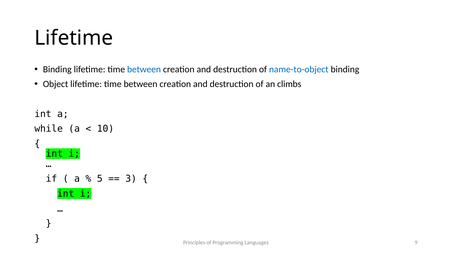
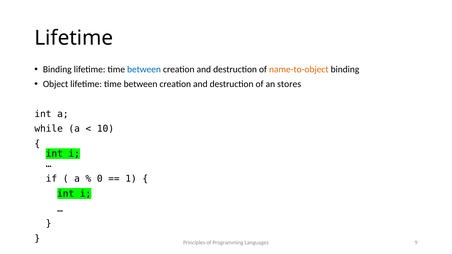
name-to-object colour: blue -> orange (299, 69)
climbs: climbs -> stores (289, 84)
5: 5 -> 0 (100, 179)
3: 3 -> 1 (131, 179)
